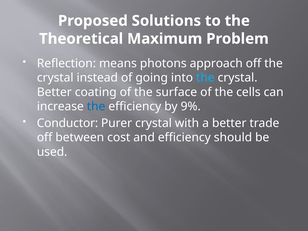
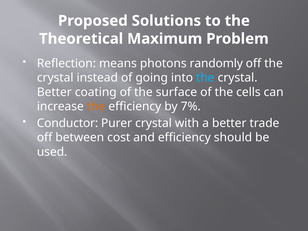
approach: approach -> randomly (216, 63)
the colour: blue -> orange (96, 106)
9%: 9% -> 7% (191, 106)
